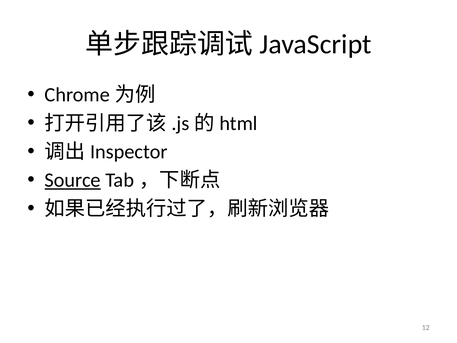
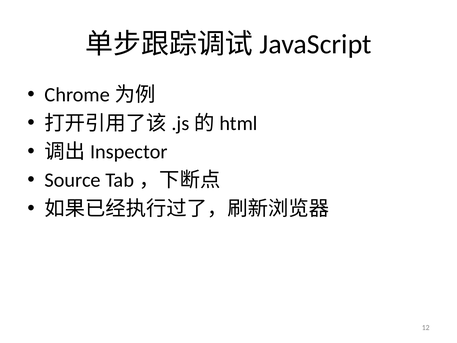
Source underline: present -> none (73, 180)
